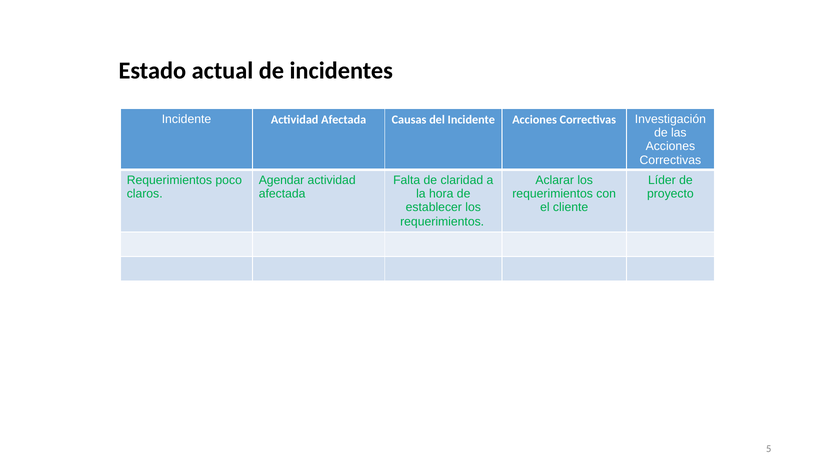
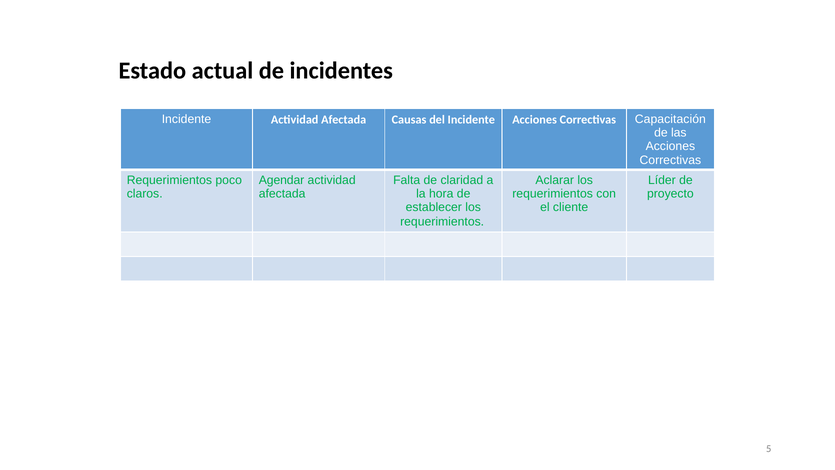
Investigación: Investigación -> Capacitación (670, 119)
